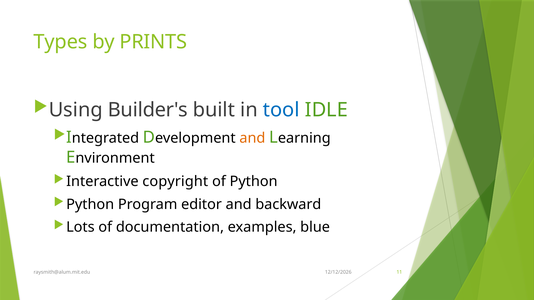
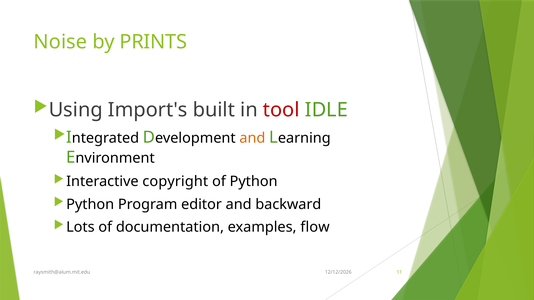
Types: Types -> Noise (60, 42)
Builder's: Builder's -> Import's (148, 110)
tool colour: blue -> red (281, 110)
blue: blue -> flow (315, 227)
